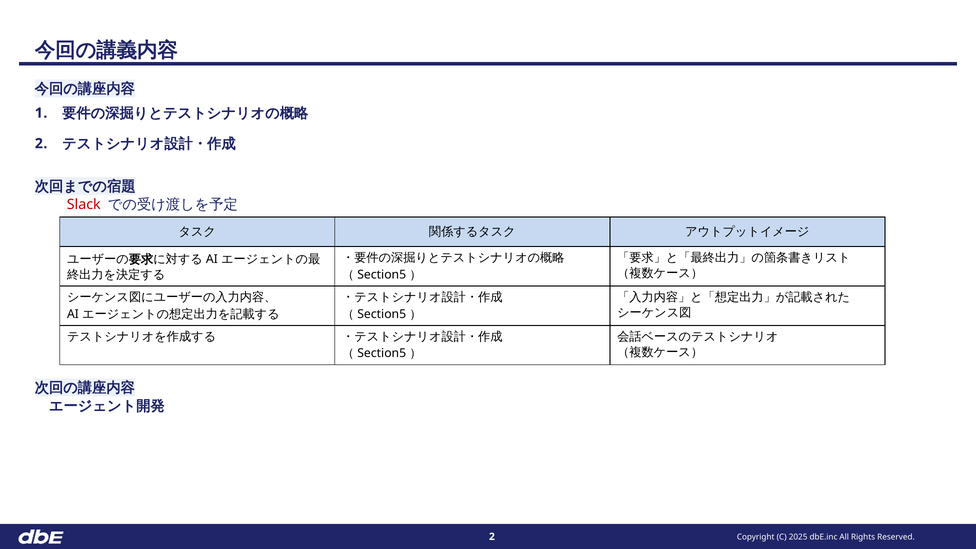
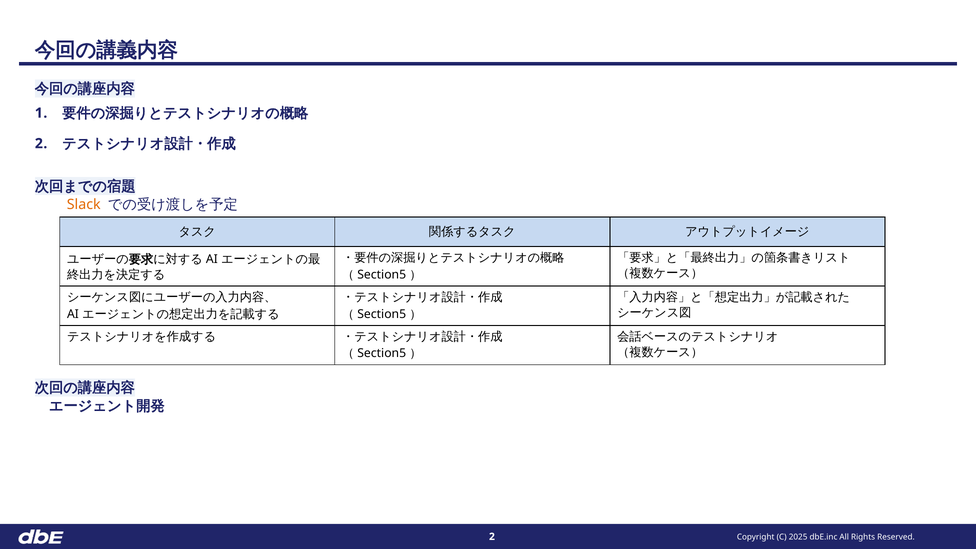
Slack colour: red -> orange (84, 205)
